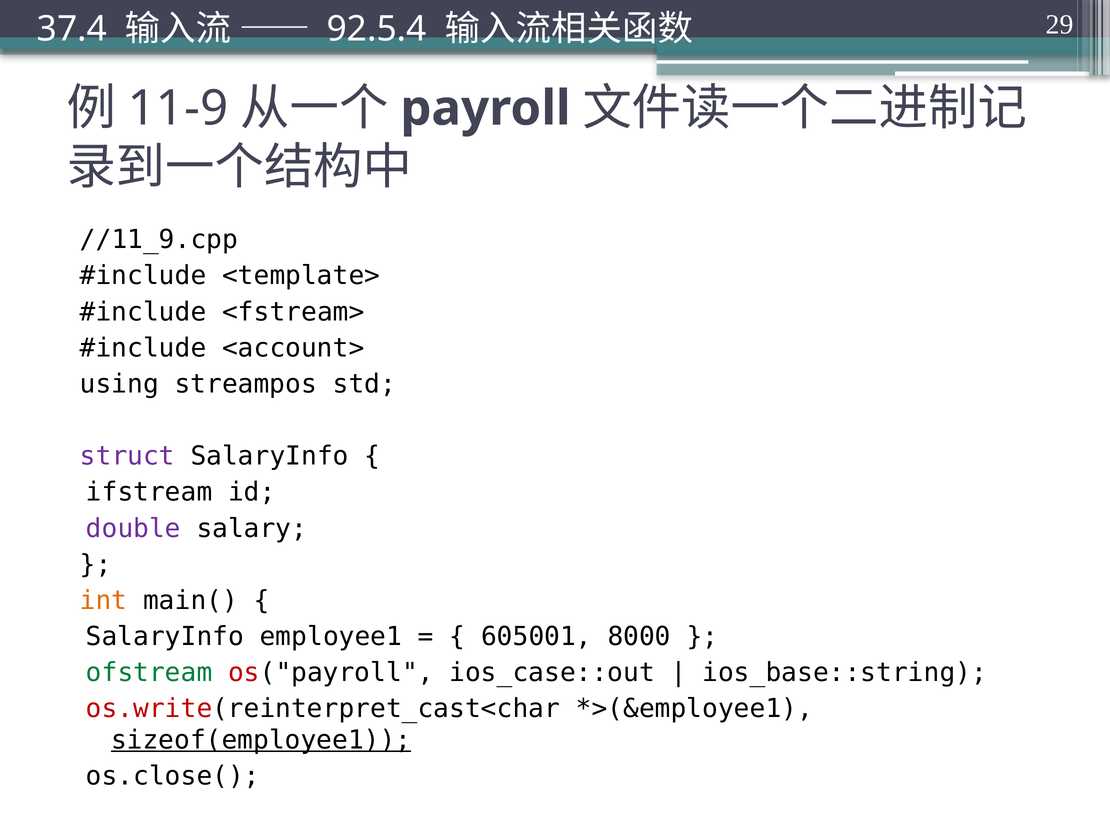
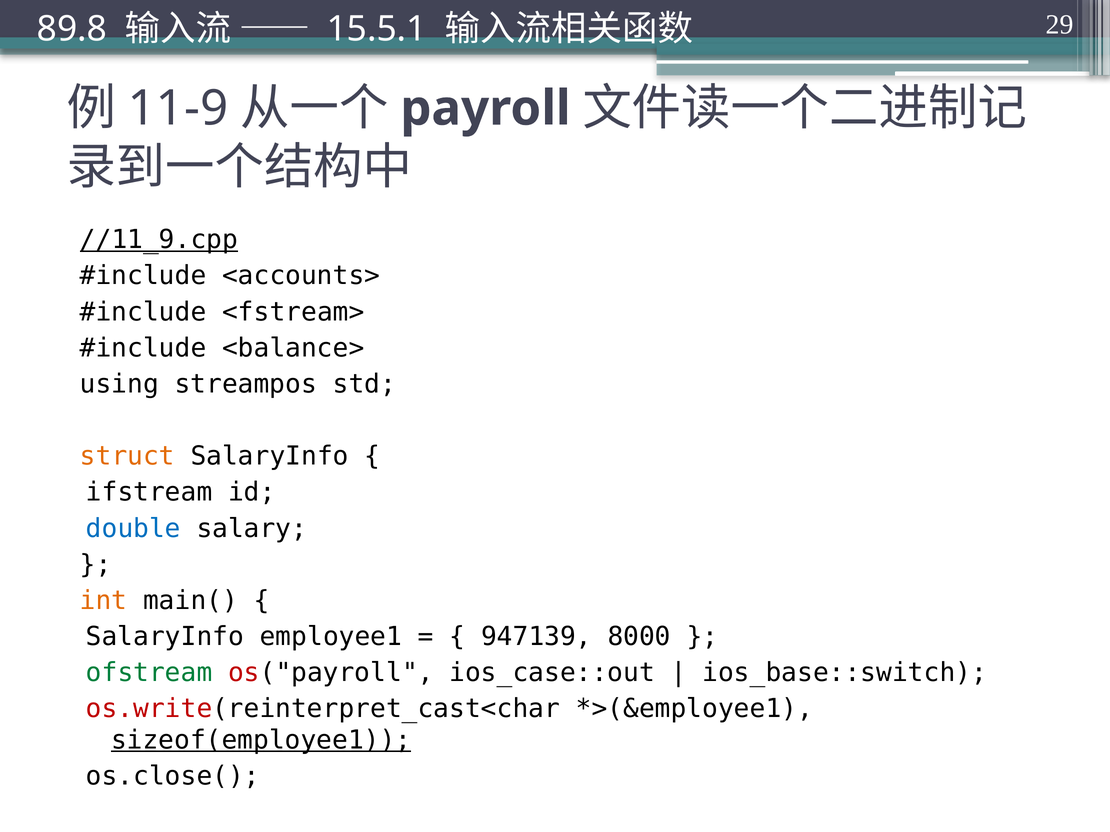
37.4: 37.4 -> 89.8 (72, 29)
92.5.4: 92.5.4 -> 15.5.1 (377, 29)
//11_9.cpp underline: none -> present (159, 240)
<template>: <template> -> <accounts> (301, 276)
<account>: <account> -> <balance> (293, 348)
struct colour: purple -> orange (127, 456)
double colour: purple -> blue (133, 529)
605001: 605001 -> 947139 (536, 637)
ios_base::string: ios_base::string -> ios_base::switch (845, 673)
